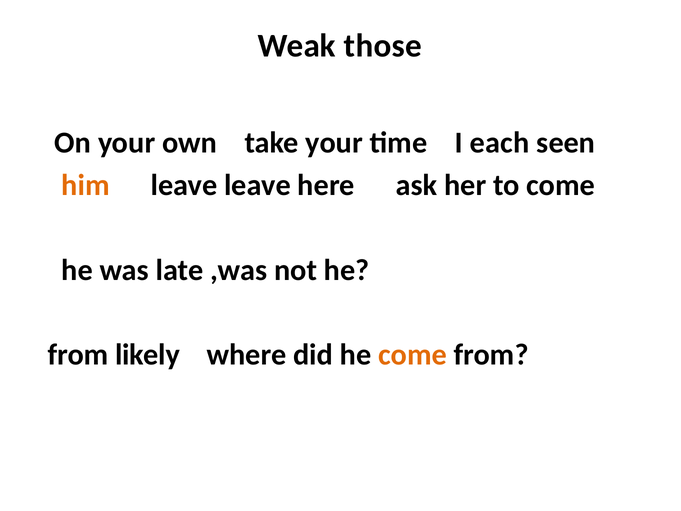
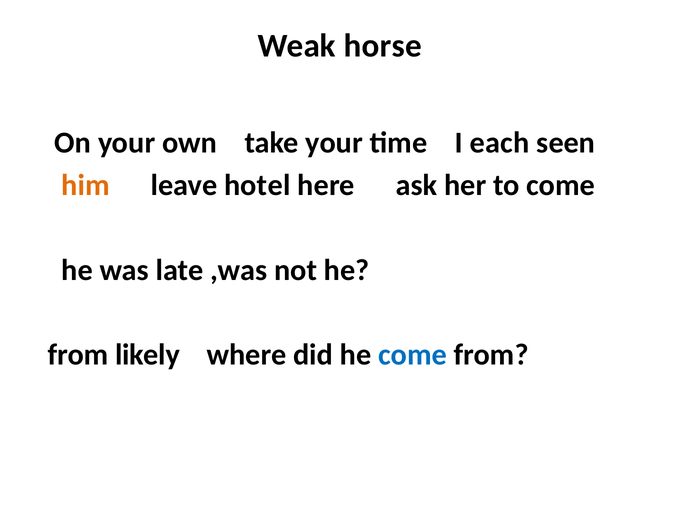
those: those -> horse (383, 46)
leave leave: leave -> hotel (257, 185)
come colour: orange -> blue (413, 355)
